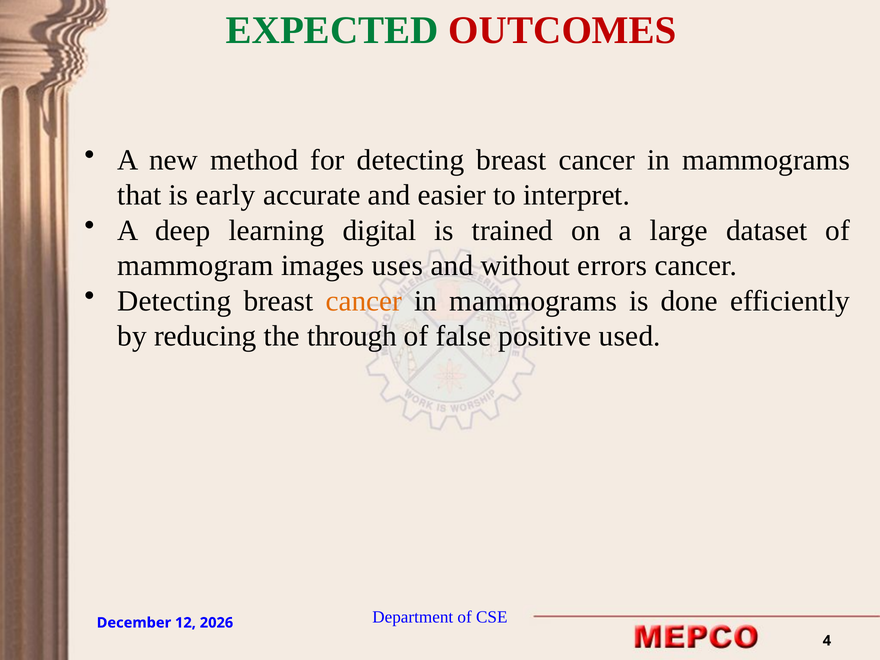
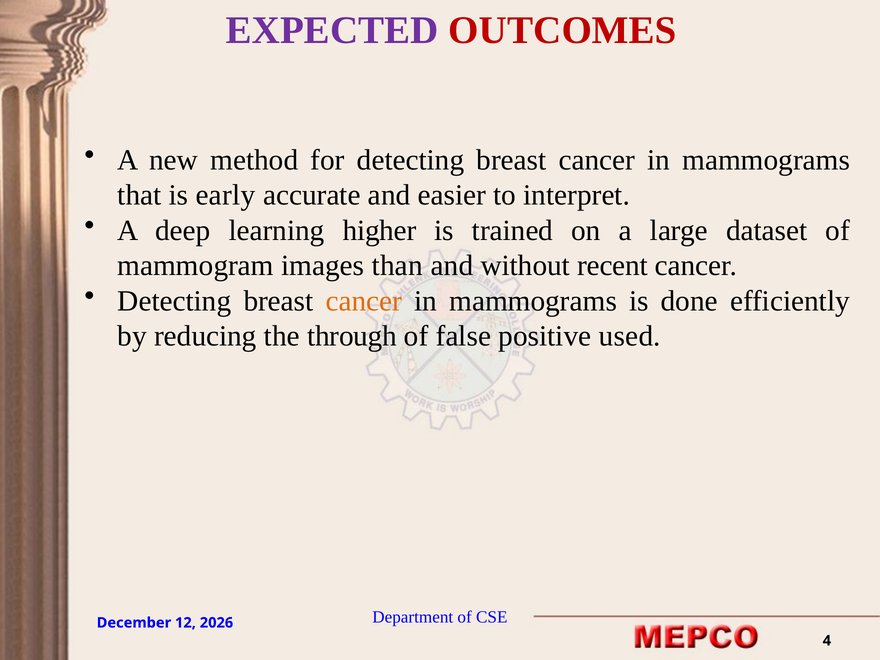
EXPECTED colour: green -> purple (332, 30)
digital: digital -> higher (380, 230)
uses: uses -> than (397, 266)
errors: errors -> recent (613, 266)
